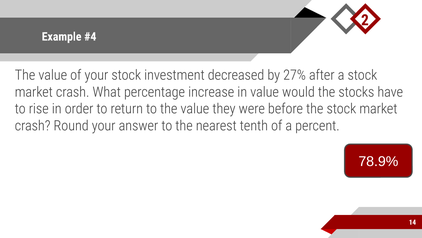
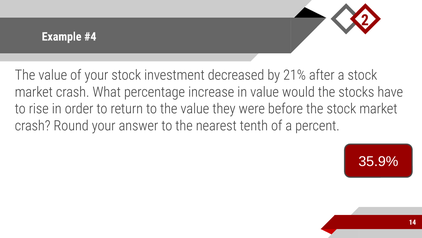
27%: 27% -> 21% (295, 75)
78.9%: 78.9% -> 35.9% (378, 161)
